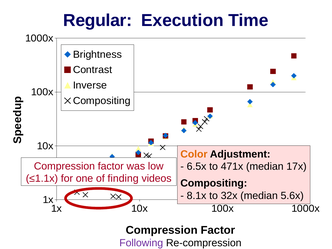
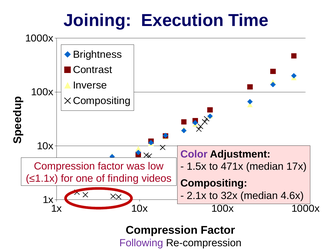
Regular: Regular -> Joining (97, 20)
Color colour: orange -> purple (194, 154)
6.5x: 6.5x -> 1.5x (197, 166)
8.1x: 8.1x -> 2.1x (197, 196)
5.6x: 5.6x -> 4.6x (292, 196)
